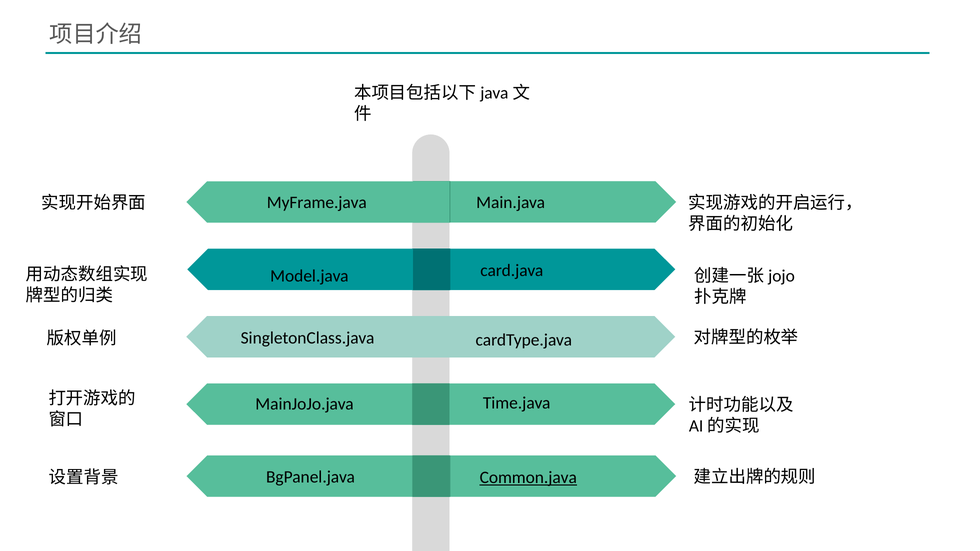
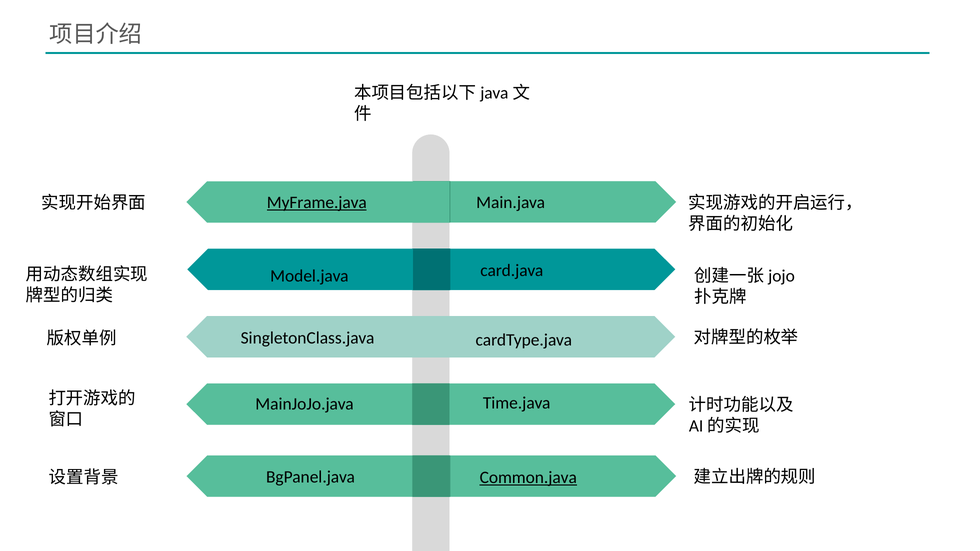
MyFrame.java underline: none -> present (317, 203)
